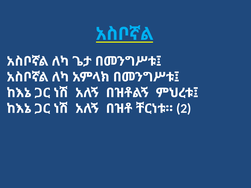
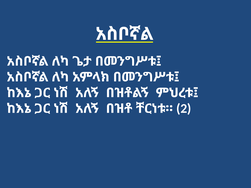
አስቦኛል colour: light blue -> white (125, 34)
